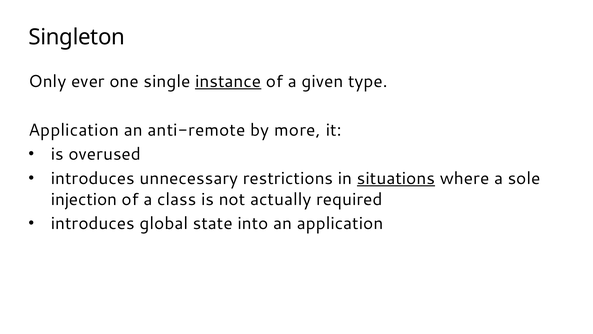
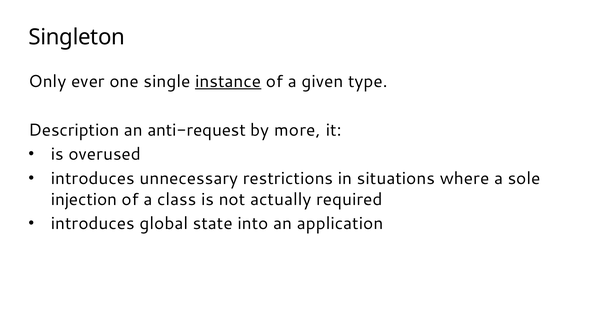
Application: Application -> Description (74, 130)
anti-remote: anti-remote -> anti-request (197, 130)
situations underline: present -> none (396, 178)
